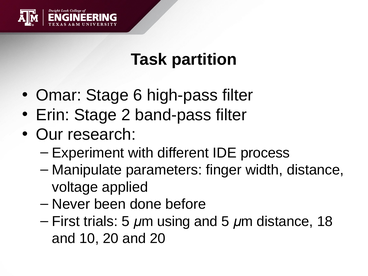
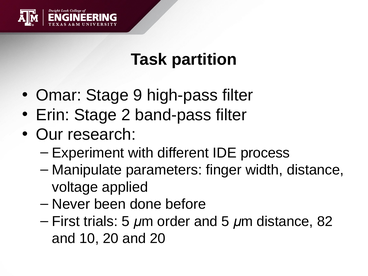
6: 6 -> 9 (138, 95)
using: using -> order (174, 221)
18: 18 -> 82 (325, 221)
